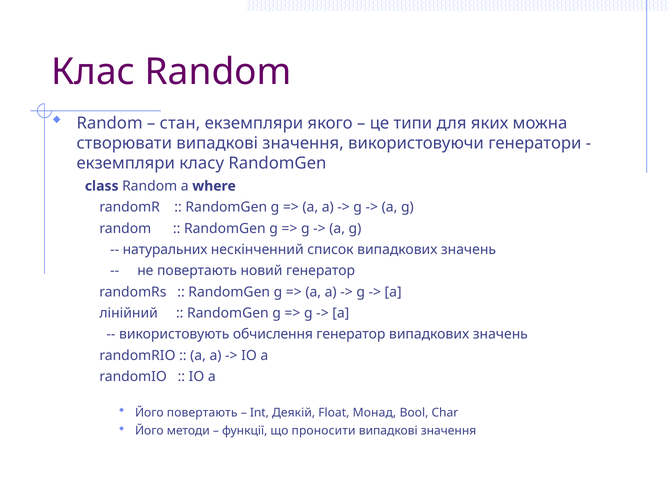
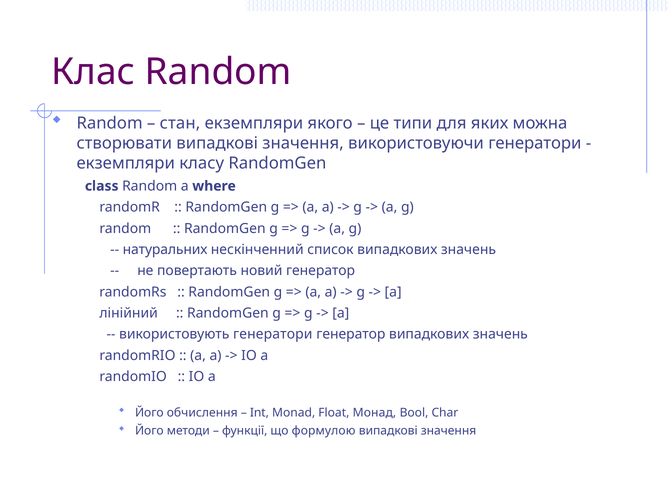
використовують обчислення: обчислення -> генератори (273, 334)
Його повертають: повертають -> обчислення (202, 412)
Деякій: Деякій -> Monad (294, 412)
проносити: проносити -> формулою (324, 431)
